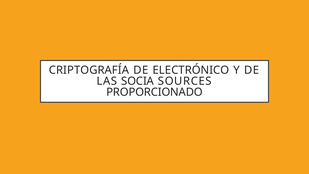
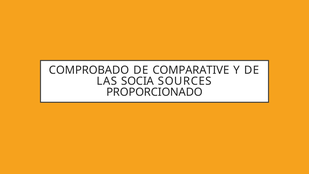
CRIPTOGRAFÍA: CRIPTOGRAFÍA -> COMPROBADO (89, 70)
ELECTRÓNICO: ELECTRÓNICO -> COMPARATIVE (191, 70)
